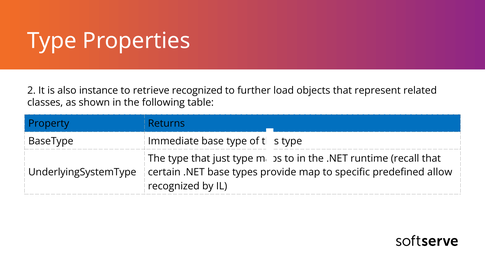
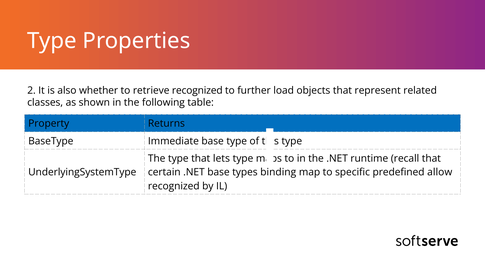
instance: instance -> whether (99, 90)
just: just -> lets (221, 158)
provide: provide -> binding (278, 172)
